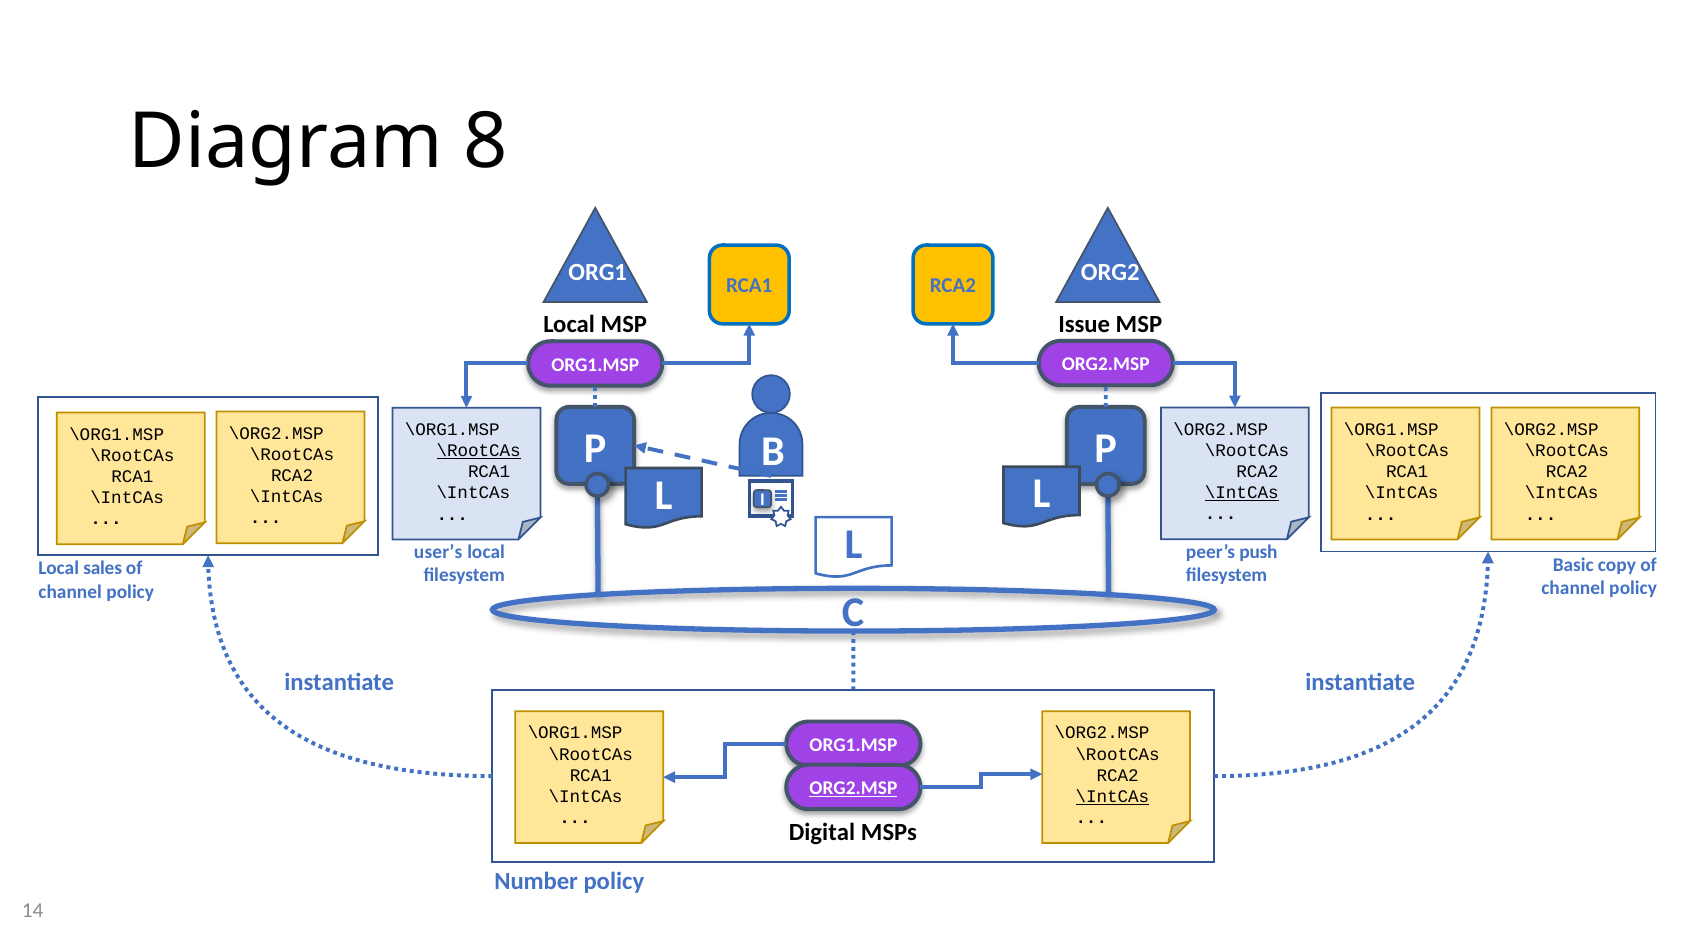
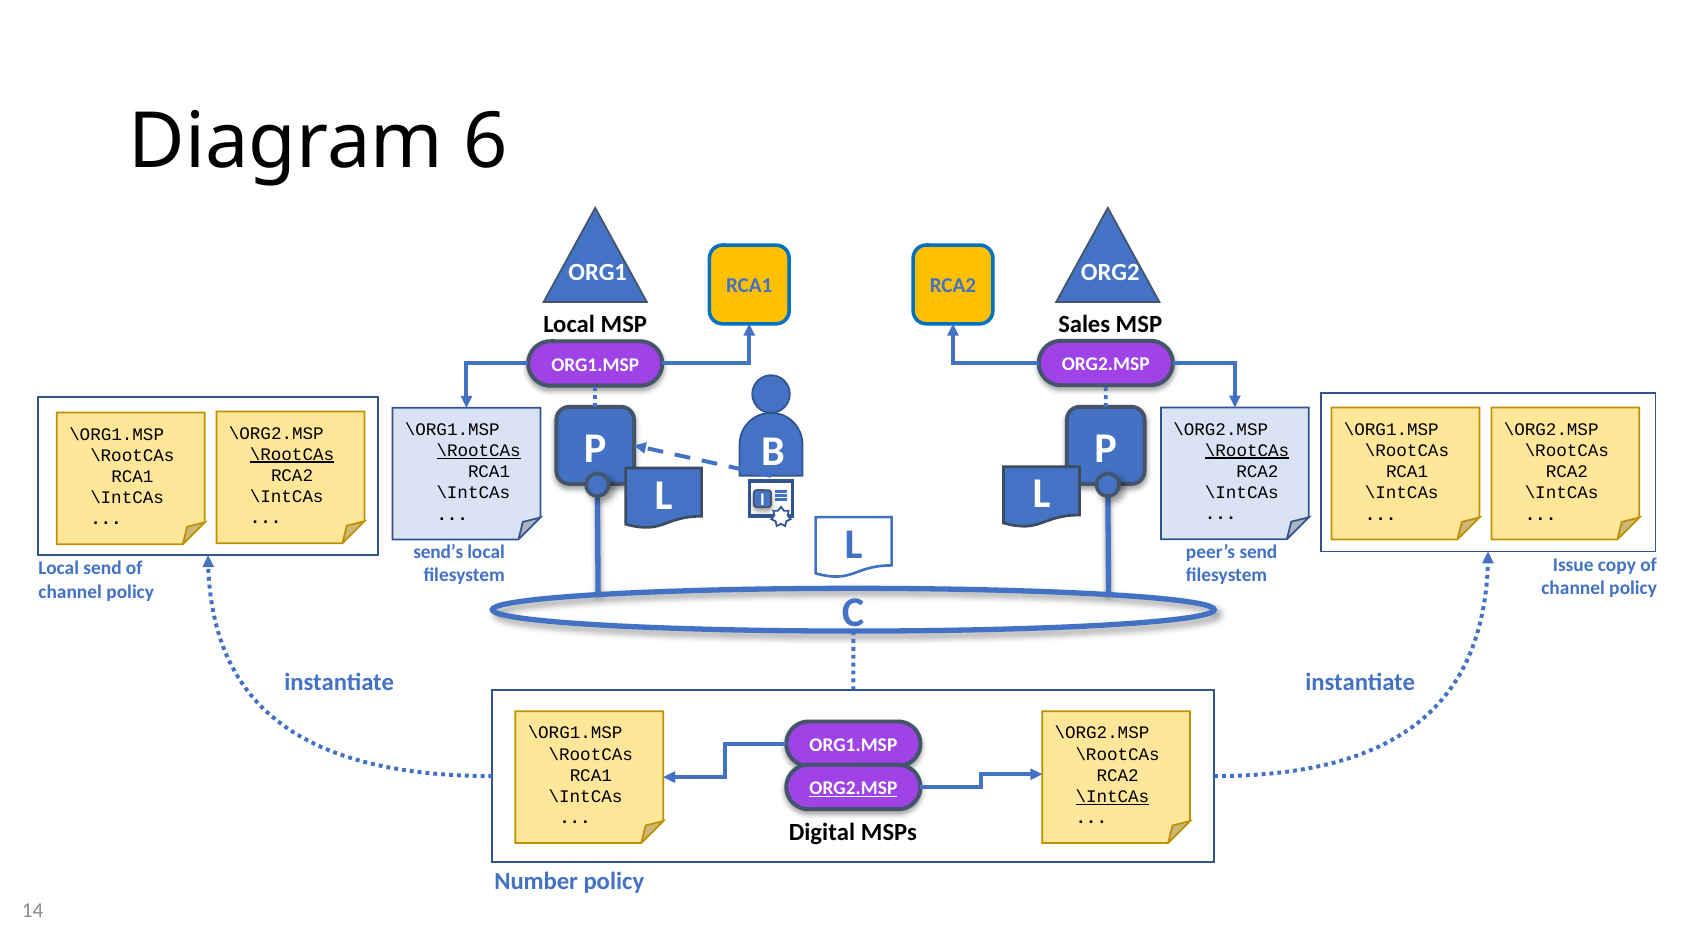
8: 8 -> 6 (485, 142)
Issue: Issue -> Sales (1084, 324)
\RootCAs underline: none -> present (1247, 450)
\RootCAs underline: none -> present (292, 454)
\IntCAs underline: present -> none (1242, 493)
user’s: user’s -> send’s (438, 552)
peer’s push: push -> send (1258, 552)
Basic: Basic -> Issue (1573, 565)
Local sales: sales -> send (103, 568)
